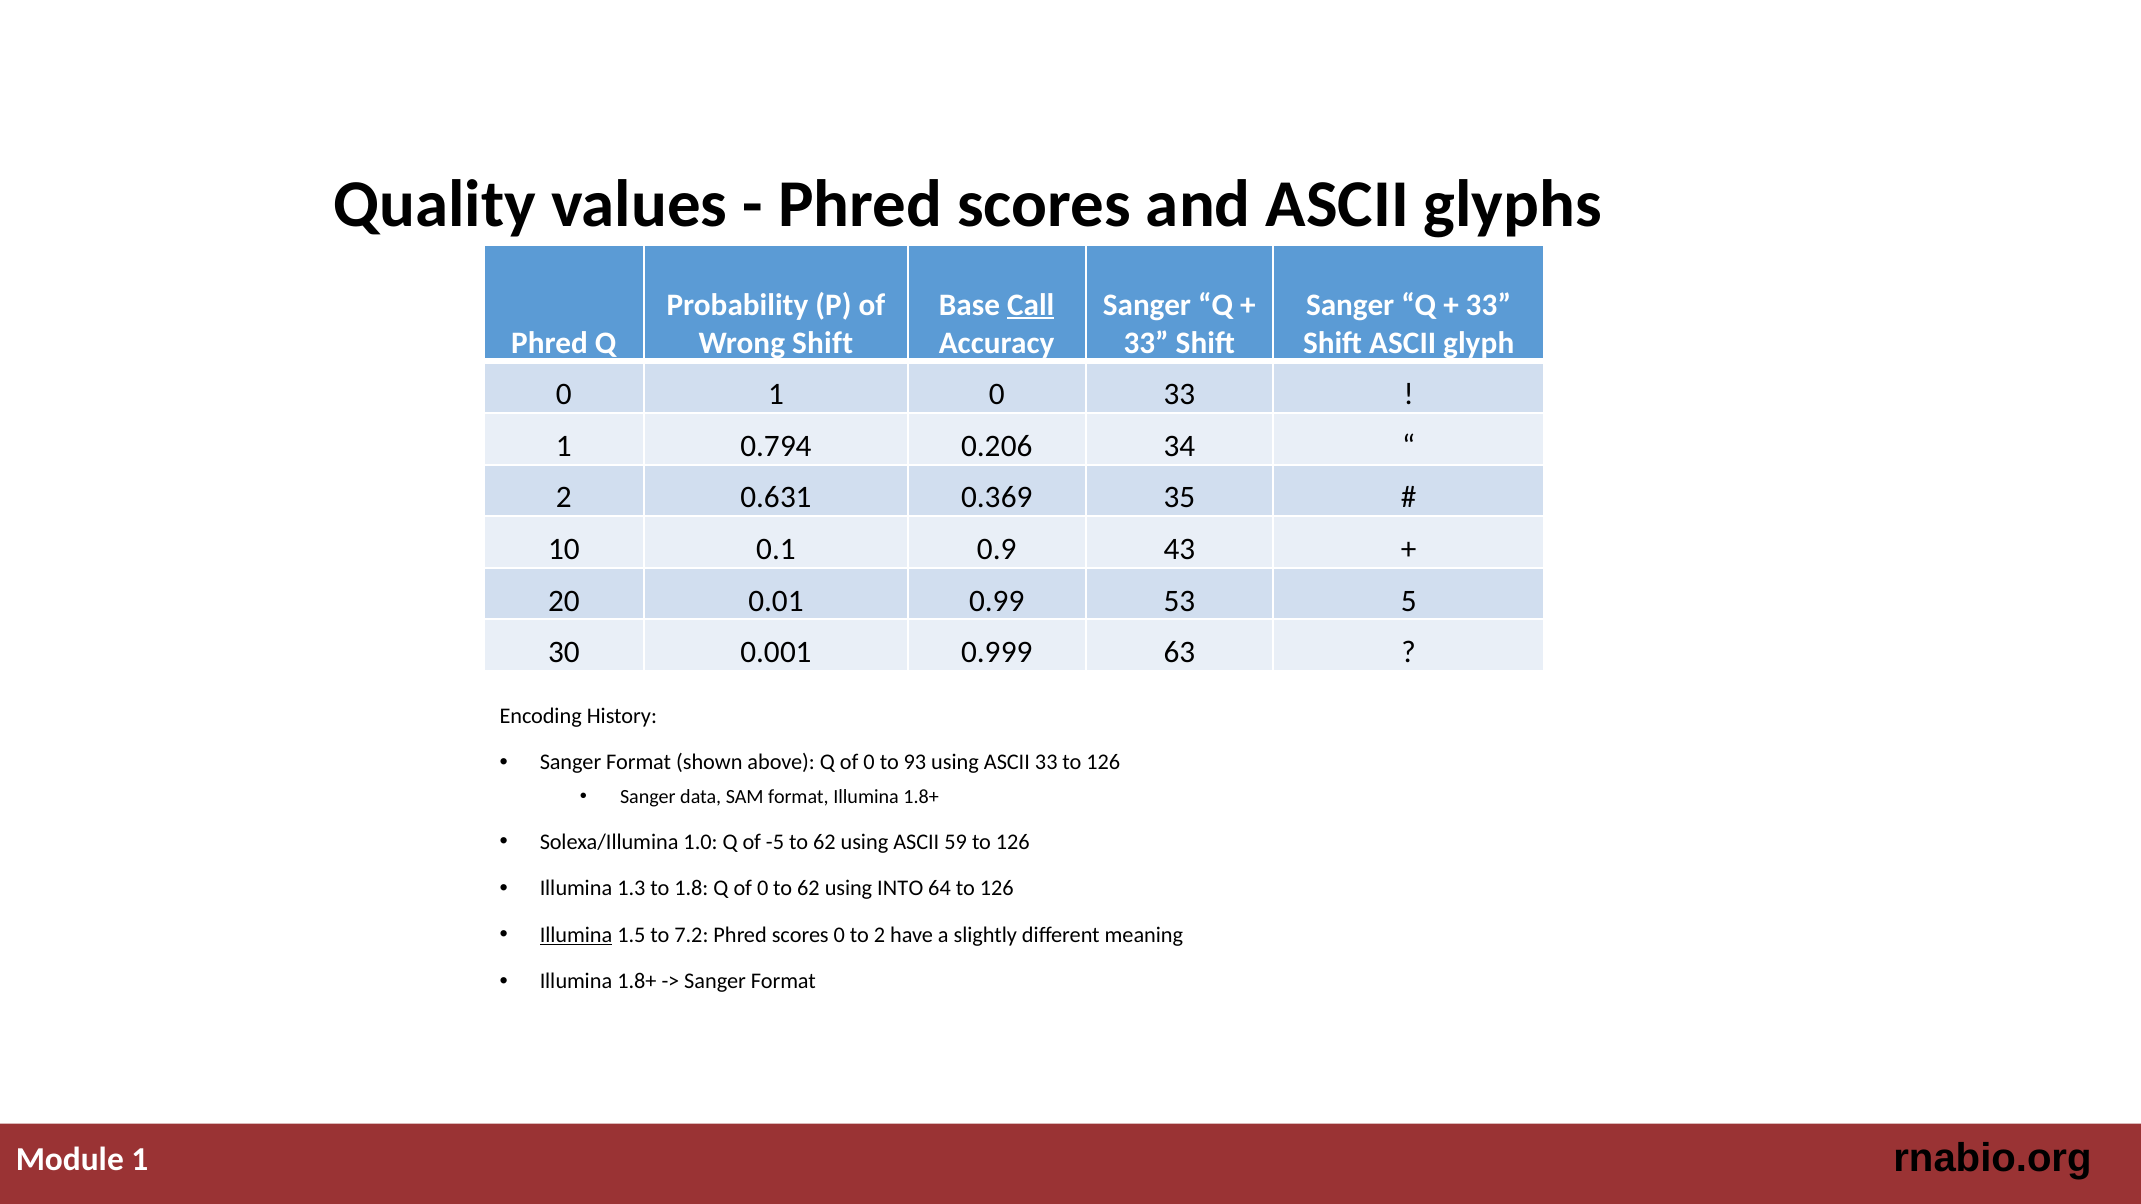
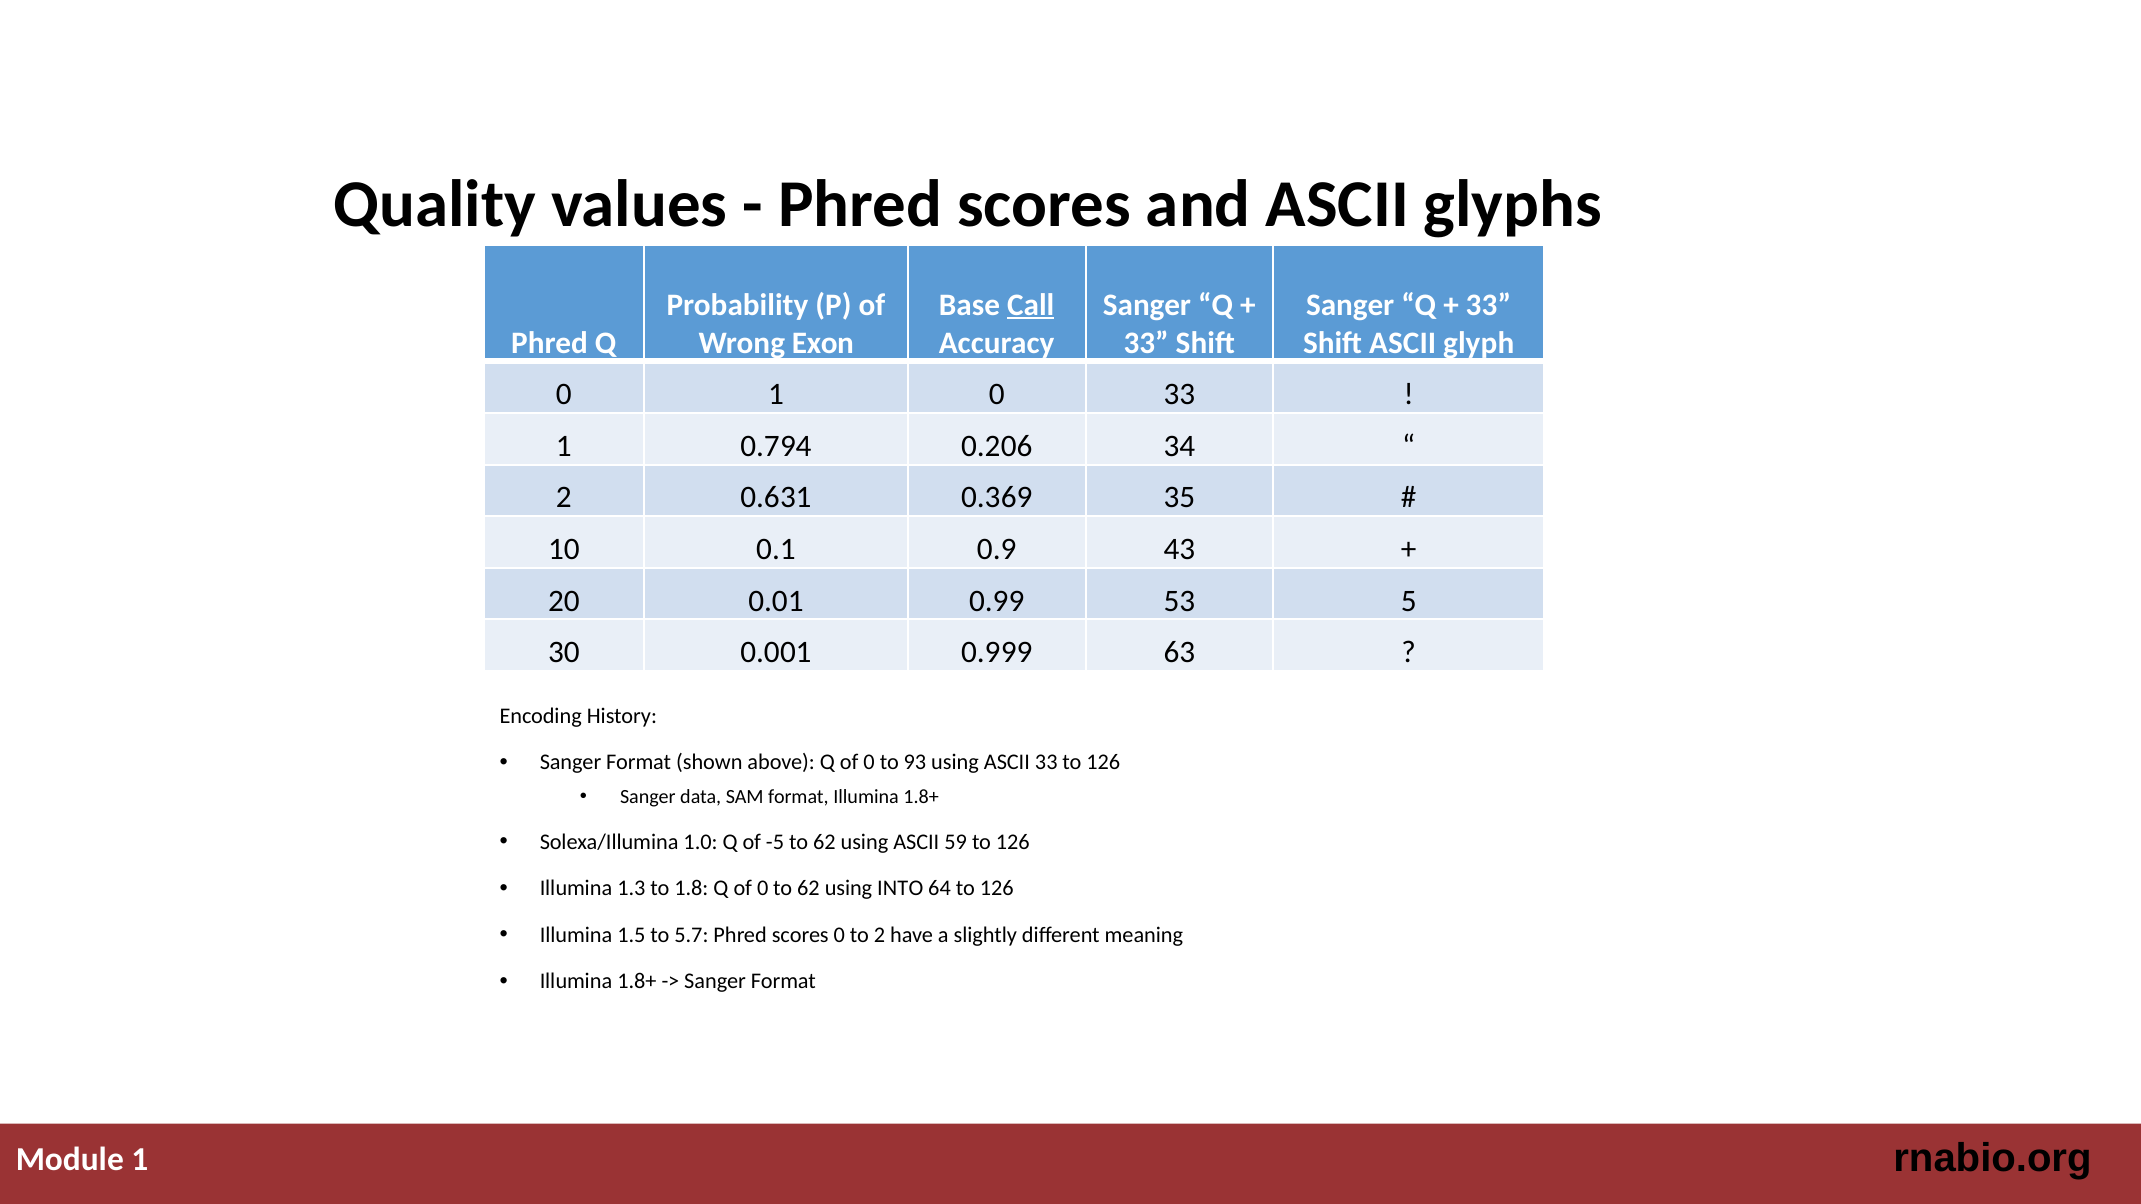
Wrong Shift: Shift -> Exon (823, 343)
Illumina underline: present -> none (576, 935)
7.2: 7.2 -> 5.7 (691, 935)
